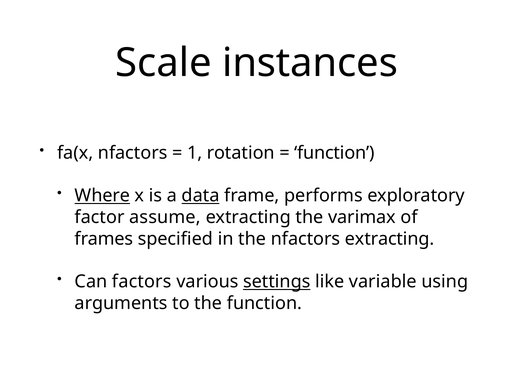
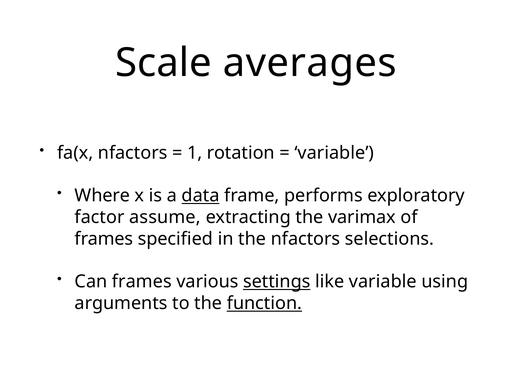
instances: instances -> averages (310, 63)
function: function -> variable (334, 153)
Where underline: present -> none (102, 195)
nfactors extracting: extracting -> selections (389, 239)
Can factors: factors -> frames (142, 281)
function underline: none -> present (264, 303)
